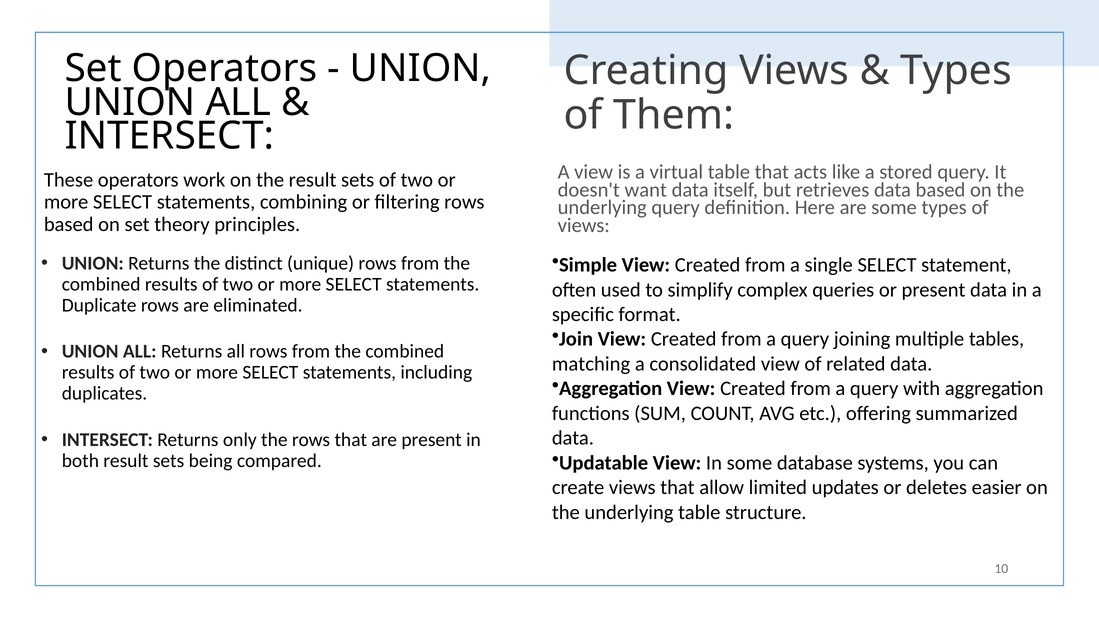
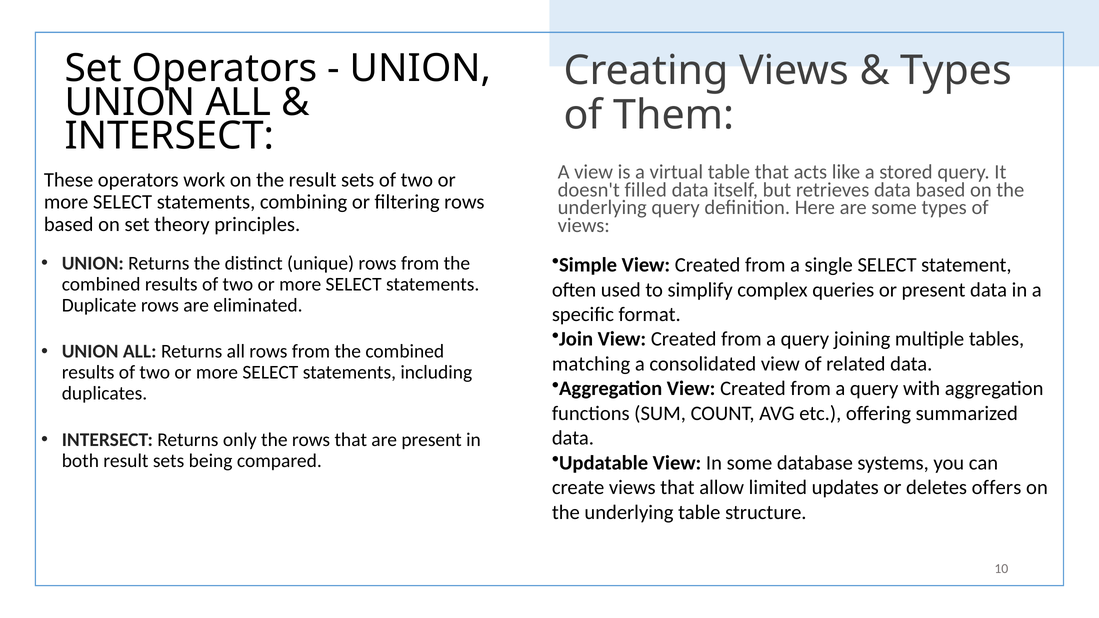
want: want -> filled (646, 190)
easier: easier -> offers (997, 488)
